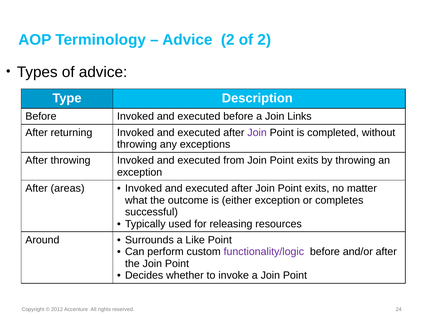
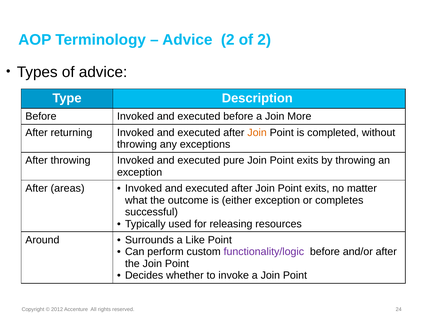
Links: Links -> More (299, 117)
Join colour: purple -> orange (257, 133)
from: from -> pure (234, 161)
